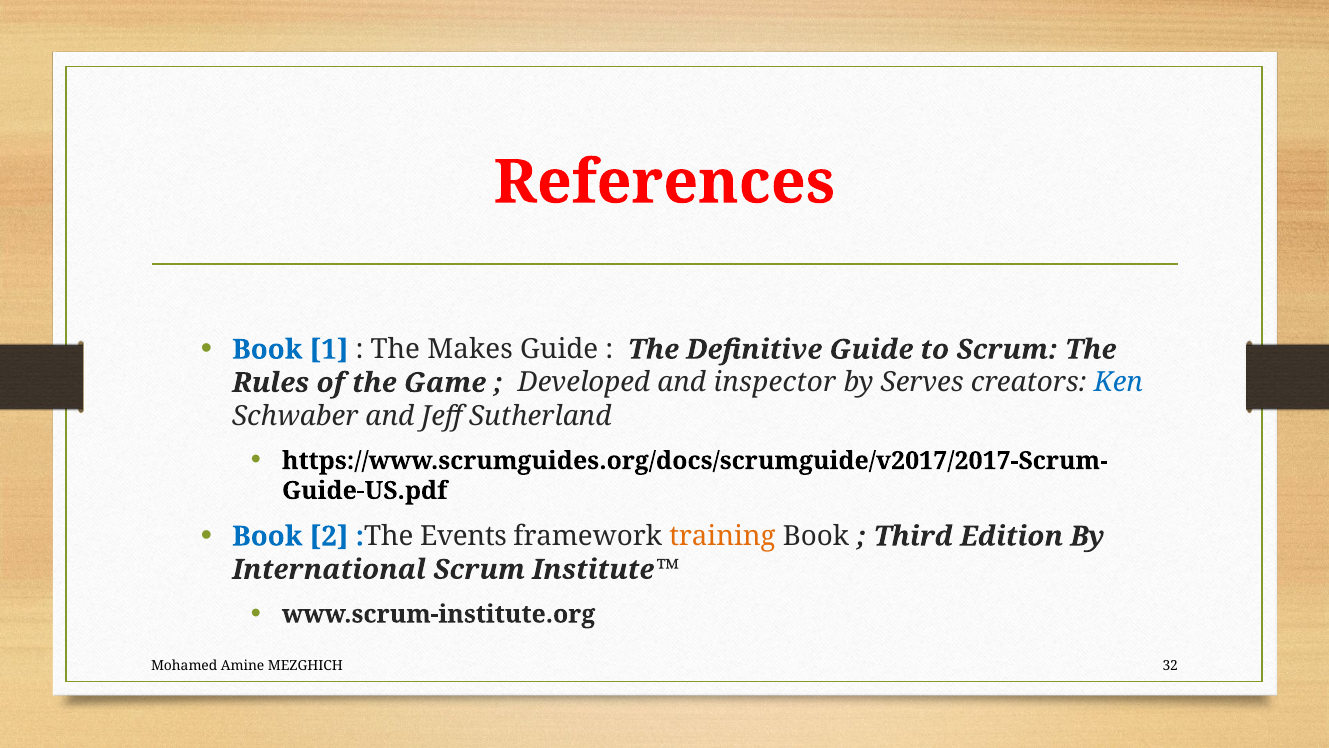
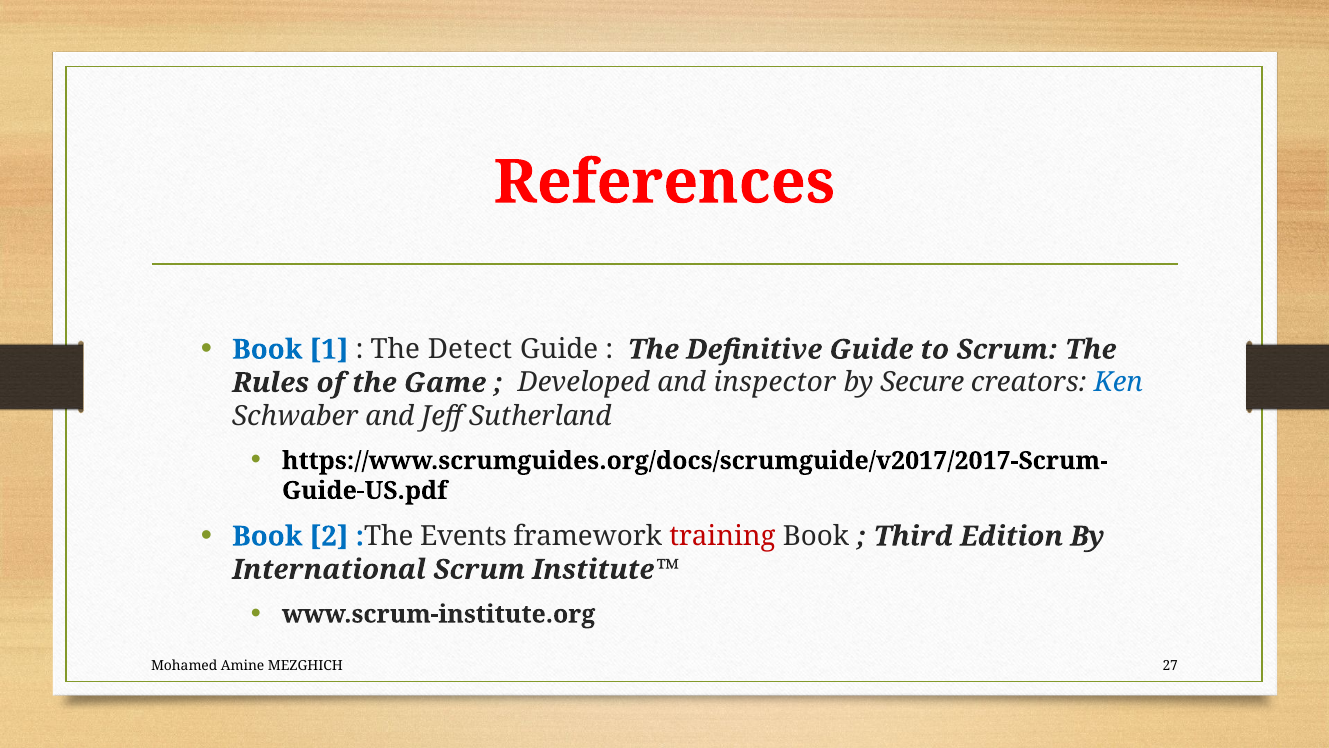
Makes: Makes -> Detect (470, 349)
Serves: Serves -> Secure (922, 383)
training colour: orange -> red (722, 536)
32: 32 -> 27 (1170, 666)
